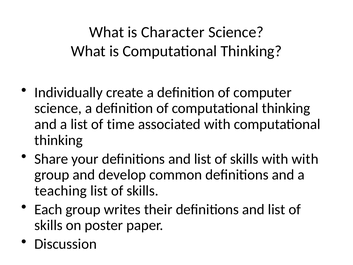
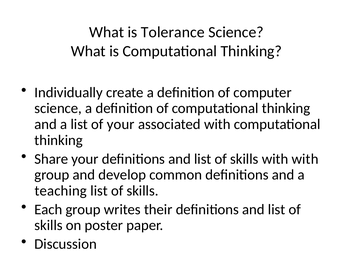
Character: Character -> Tolerance (173, 32)
of time: time -> your (121, 124)
